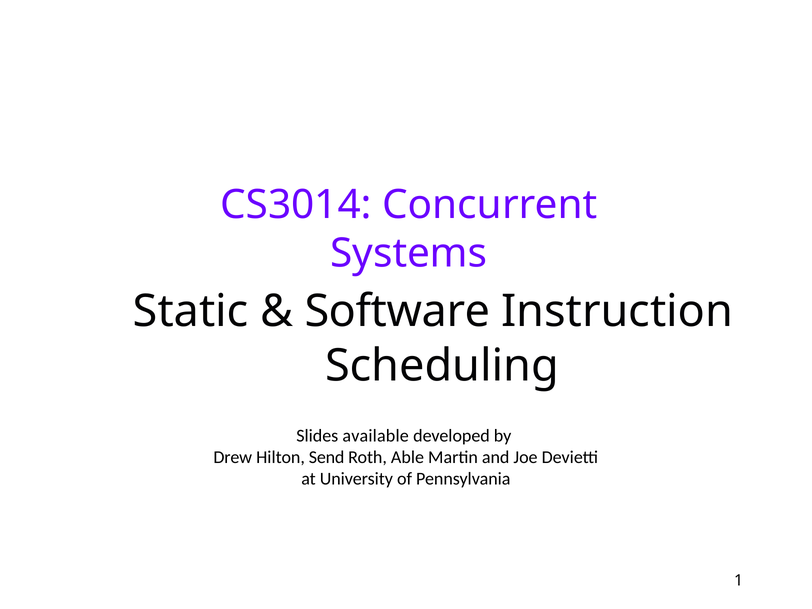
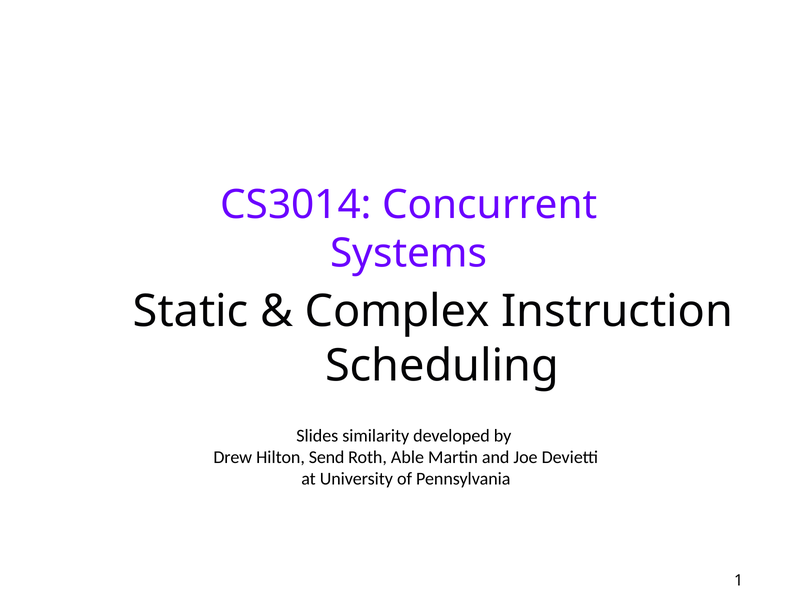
Software: Software -> Complex (397, 312)
available: available -> similarity (376, 436)
